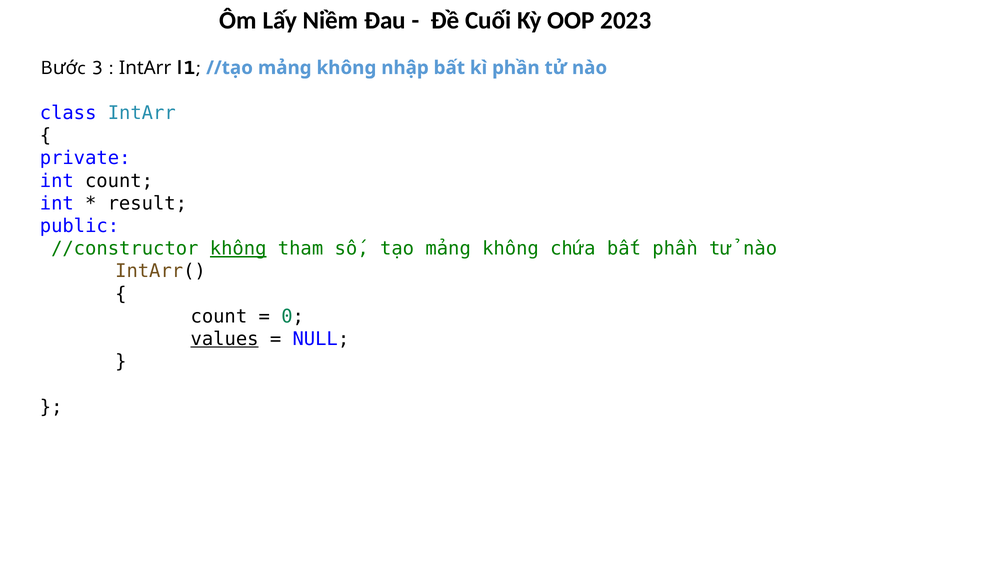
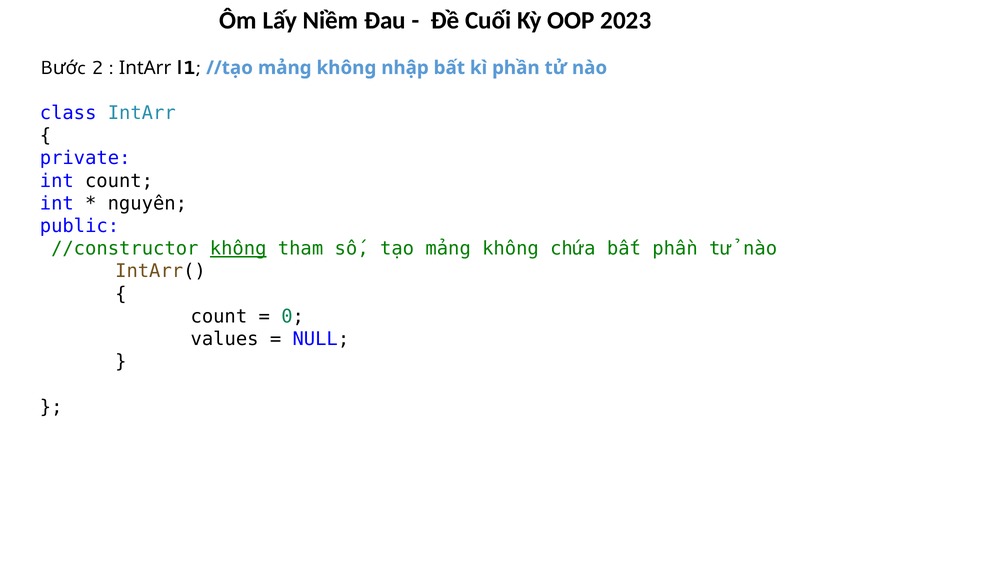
3: 3 -> 2 (97, 68)
result: result -> nguyên (147, 204)
values underline: present -> none (225, 339)
